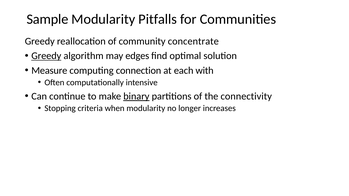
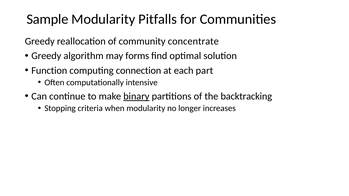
Greedy underline: present -> none (46, 56)
edges: edges -> forms (137, 56)
Measure: Measure -> Function (49, 71)
with: with -> part (204, 71)
connectivity: connectivity -> backtracking (246, 96)
